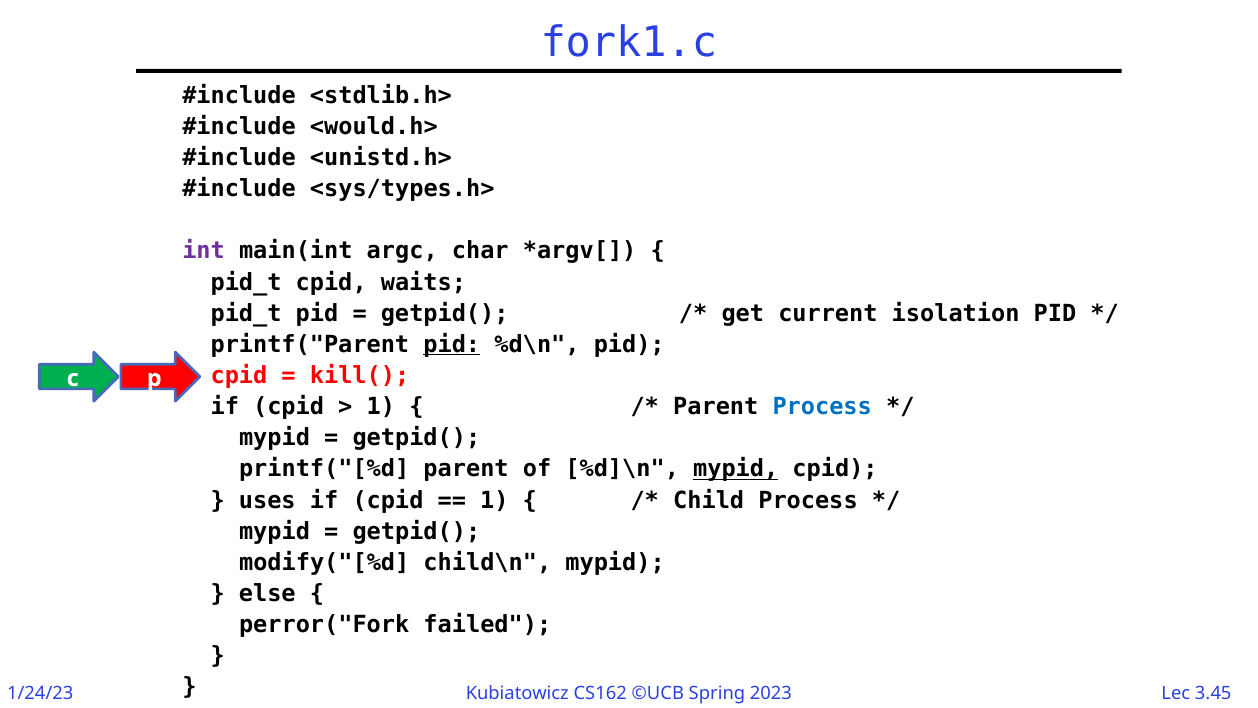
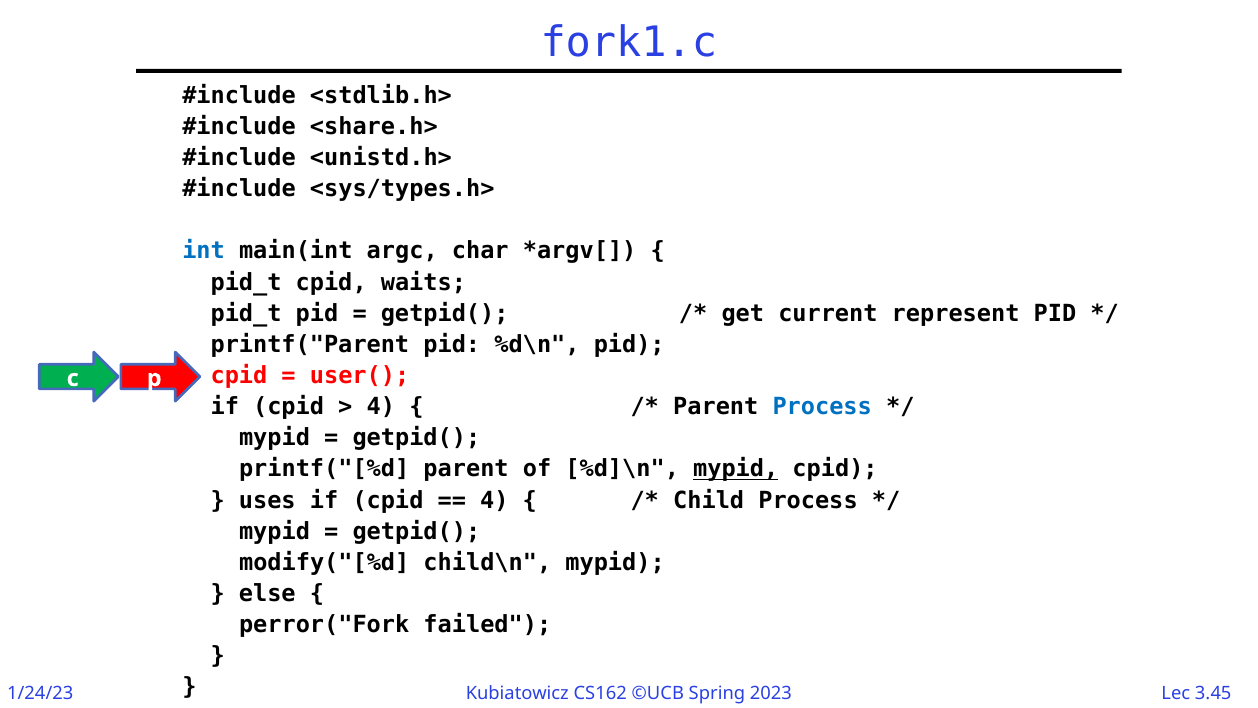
<would.h>: <would.h> -> <share.h> (374, 127)
int colour: purple -> blue (204, 251)
isolation: isolation -> represent (956, 313)
pid underline: present -> none (452, 344)
kill(: kill( -> user( (360, 376)
1: 1 -> 4 (381, 407)
1: 1 -> 4 (494, 500)
